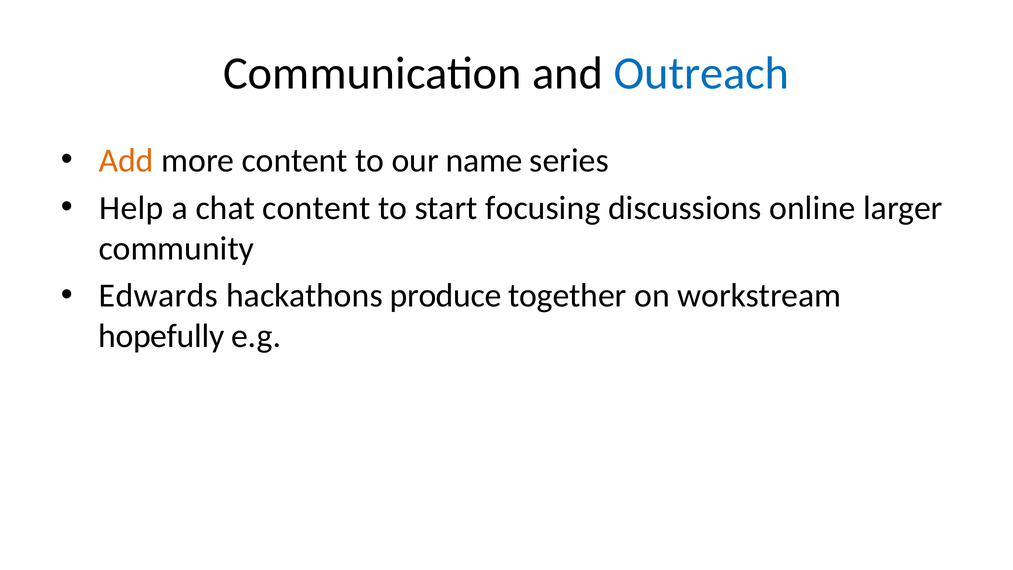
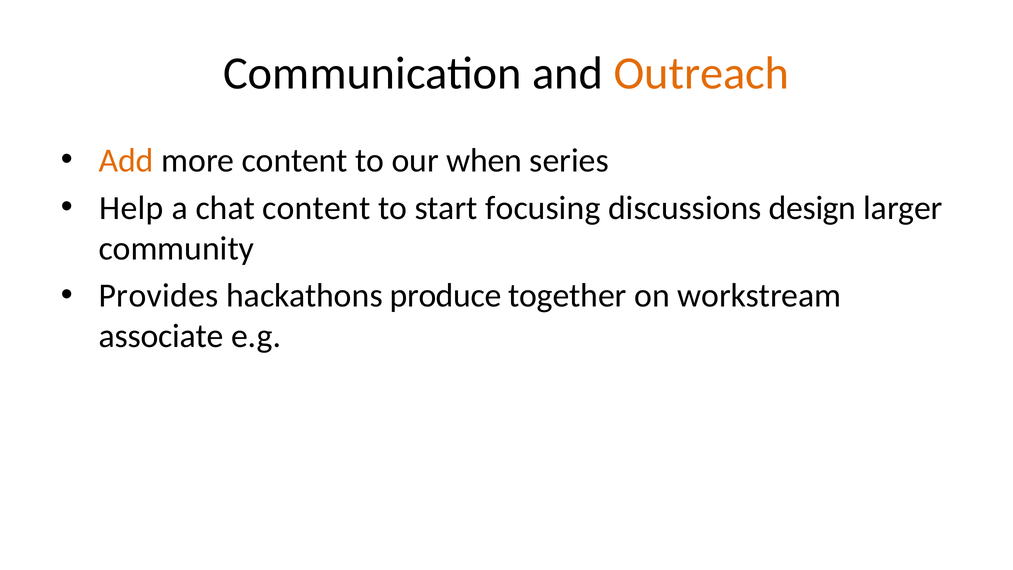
Outreach colour: blue -> orange (701, 73)
name: name -> when (484, 161)
online: online -> design (813, 208)
Edwards: Edwards -> Provides (159, 296)
hopefully: hopefully -> associate (161, 336)
